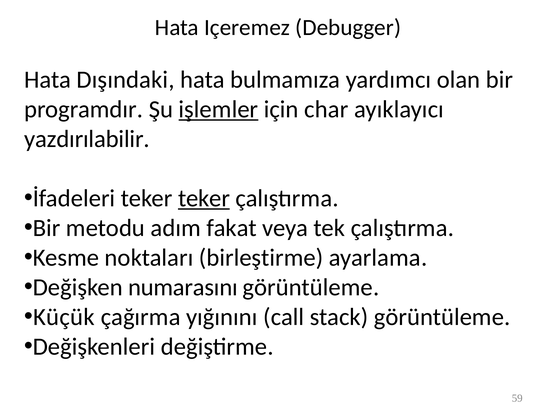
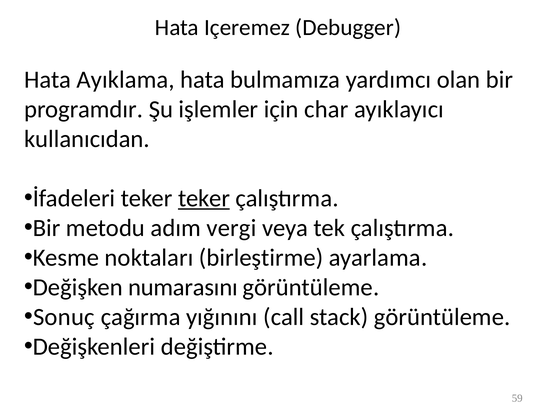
Dışındaki: Dışındaki -> Ayıklama (126, 80)
işlemler underline: present -> none (218, 109)
yazdırılabilir: yazdırılabilir -> kullanıcıdan (87, 139)
fakat: fakat -> vergi (231, 228)
Küçük: Küçük -> Sonuç (64, 317)
